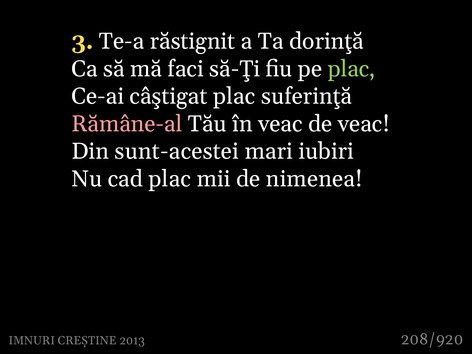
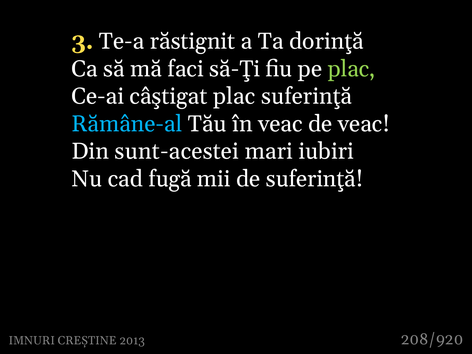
Rămâne-al colour: pink -> light blue (127, 124)
cad plac: plac -> fugă (170, 179)
de nimenea: nimenea -> suferinţă (315, 179)
